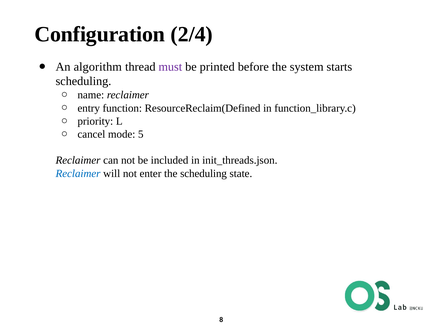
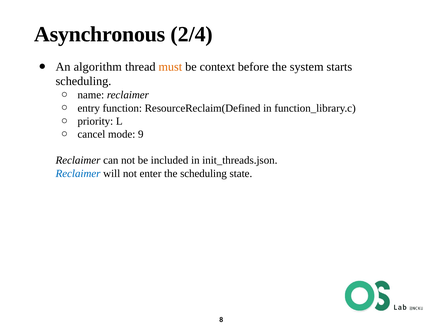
Configuration: Configuration -> Asynchronous (100, 34)
must colour: purple -> orange (170, 67)
printed: printed -> context (217, 67)
5: 5 -> 9 (141, 135)
